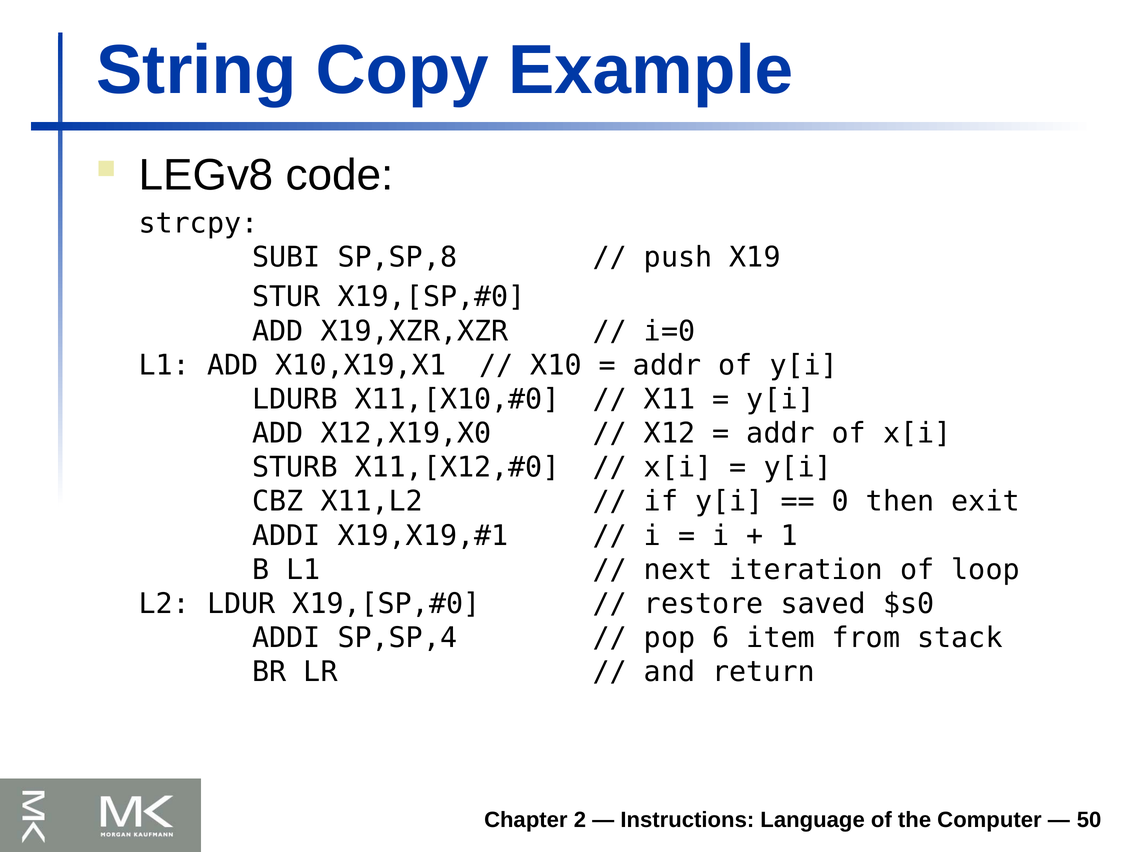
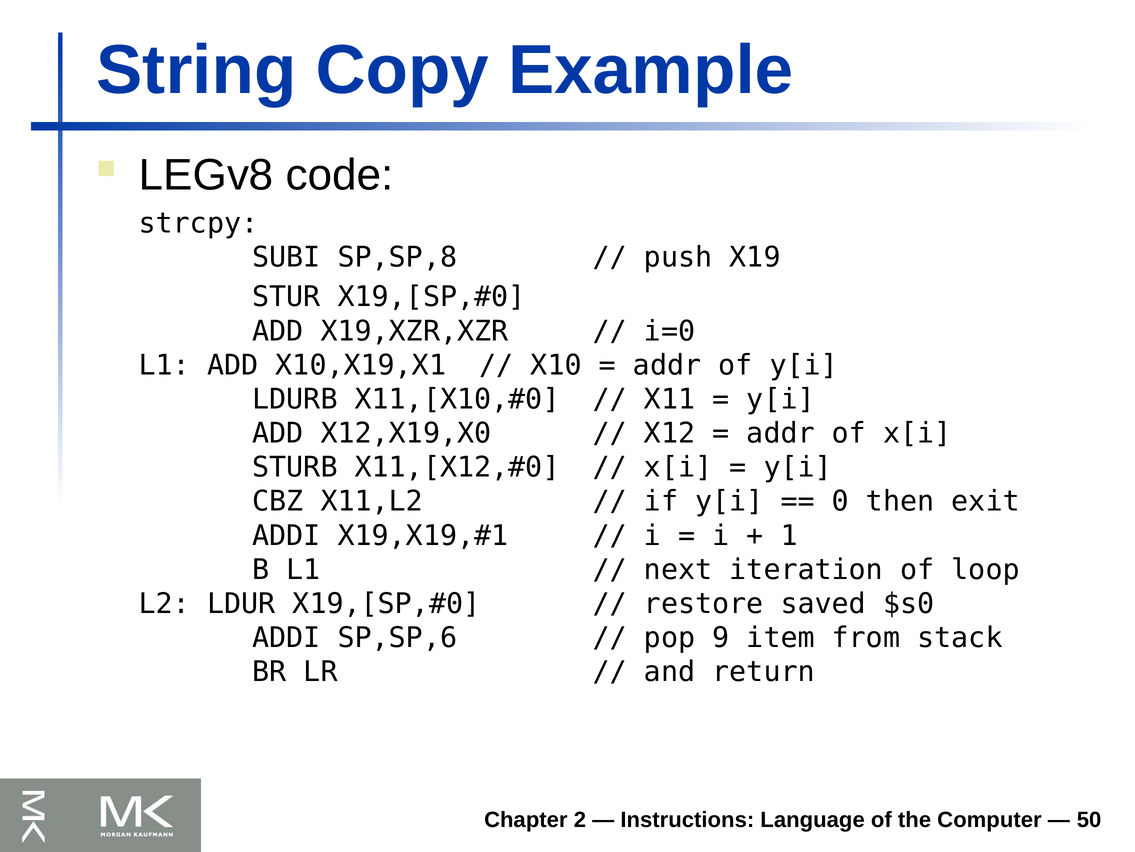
SP,SP,4: SP,SP,4 -> SP,SP,6 (397, 637)
6: 6 -> 9 (721, 637)
